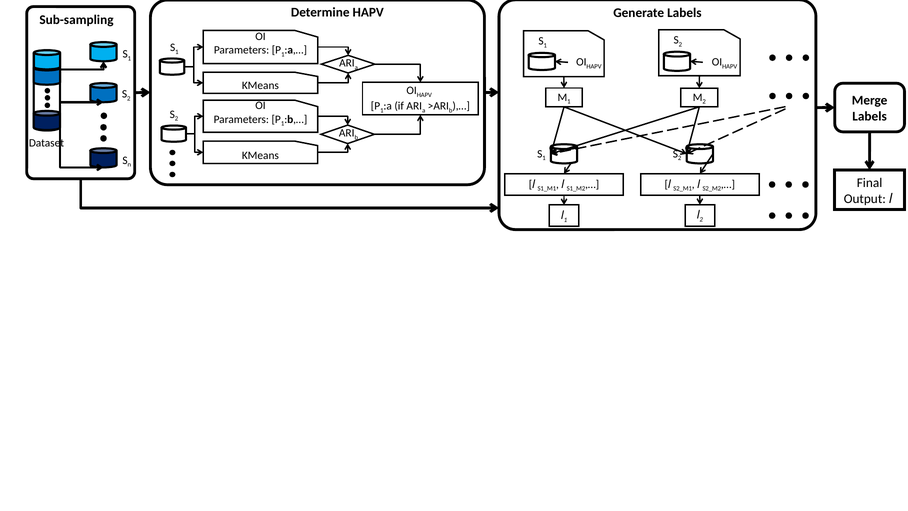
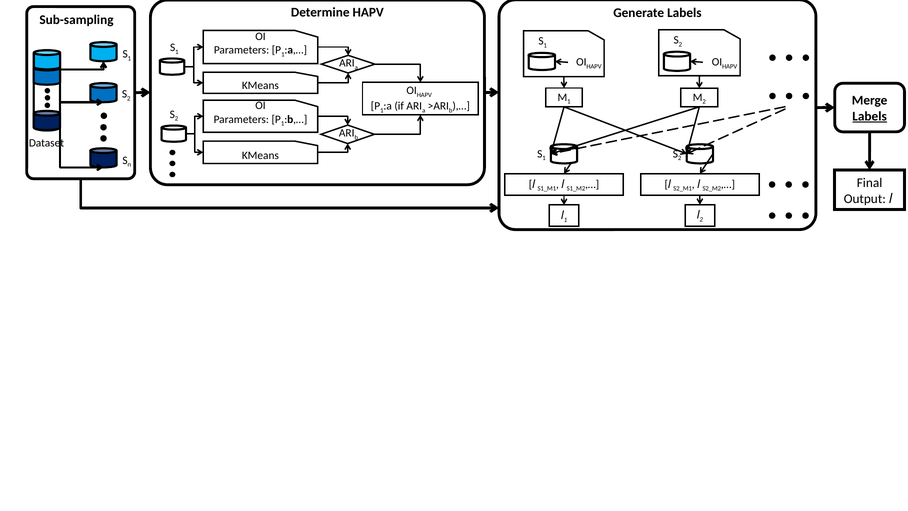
Labels underline: none -> present (870, 116)
